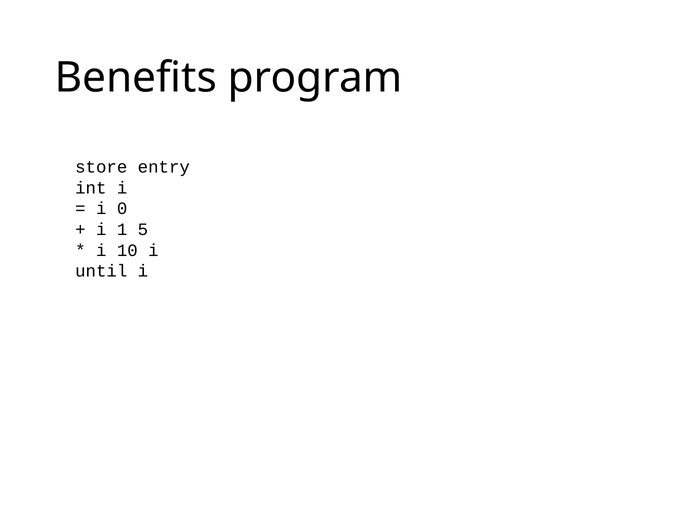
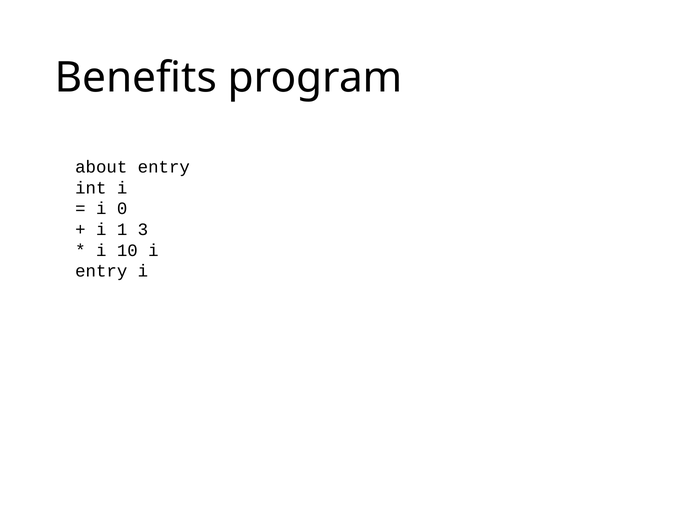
store: store -> about (101, 167)
5: 5 -> 3 (143, 230)
until: until -> entry (101, 271)
